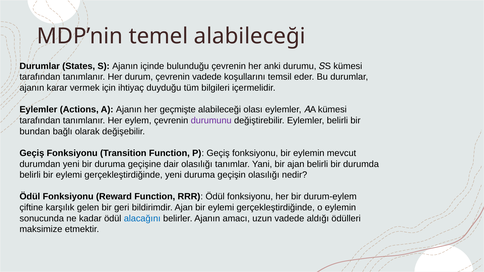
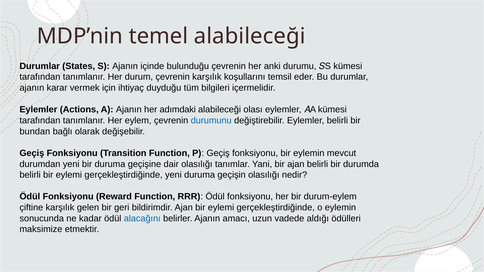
çevrenin vadede: vadede -> karşılık (207, 77)
geçmişte: geçmişte -> adımdaki (178, 110)
durumunu colour: purple -> blue (211, 121)
